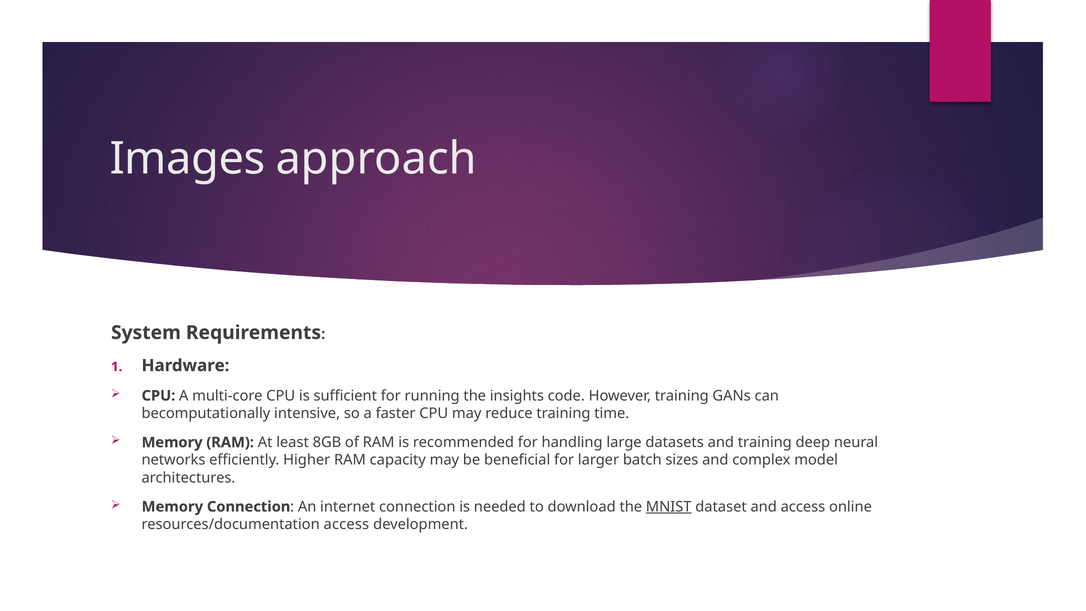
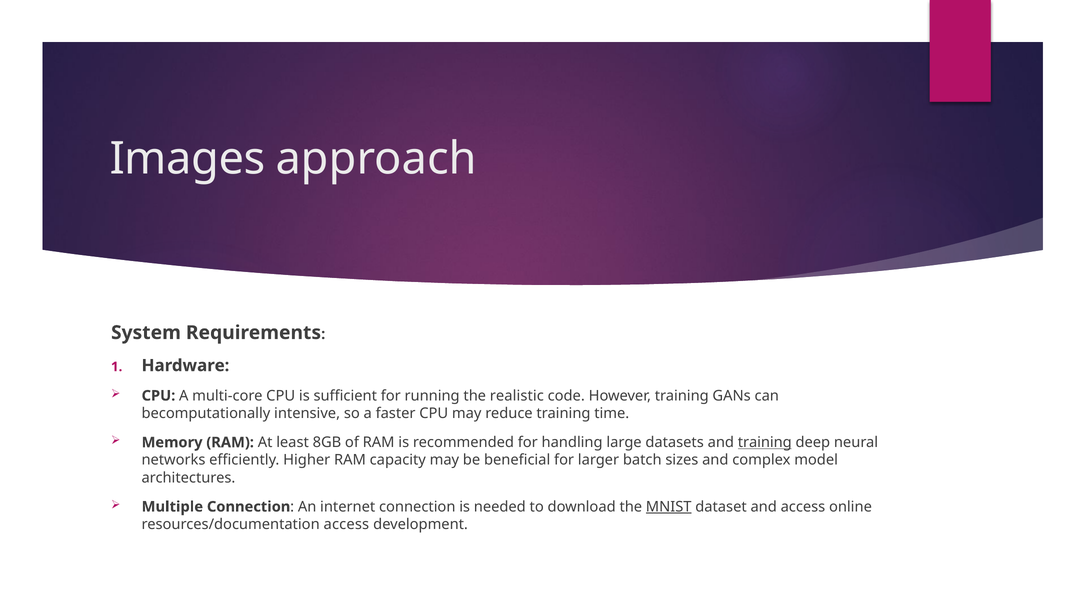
insights: insights -> realistic (517, 396)
training underline: none -> present (765, 442)
Memory: Memory -> Multiple (172, 507)
